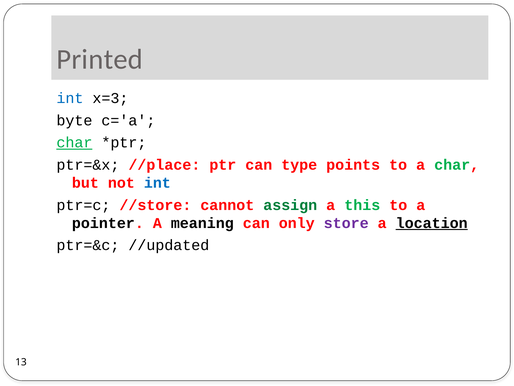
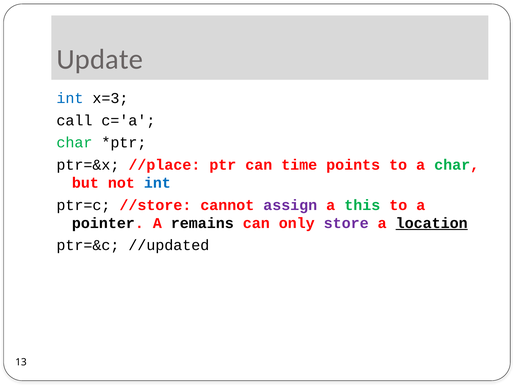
Printed: Printed -> Update (100, 59)
byte: byte -> call (74, 120)
char underline: present -> none (74, 143)
type: type -> time (299, 165)
assign colour: green -> purple (290, 205)
meaning: meaning -> remains (202, 223)
